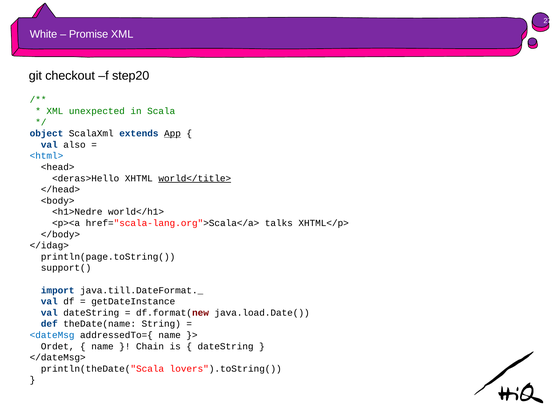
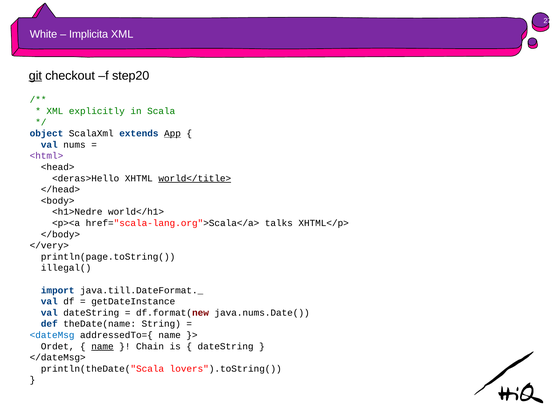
Promise: Promise -> Implicita (89, 34)
git underline: none -> present (35, 76)
unexpected: unexpected -> explicitly (97, 111)
also: also -> nums (74, 145)
<html> colour: blue -> purple (46, 156)
</idag>: </idag> -> </very> (49, 246)
support(: support( -> illegal( (66, 268)
java.load.Date(: java.load.Date( -> java.nums.Date( (262, 313)
name underline: none -> present (102, 346)
